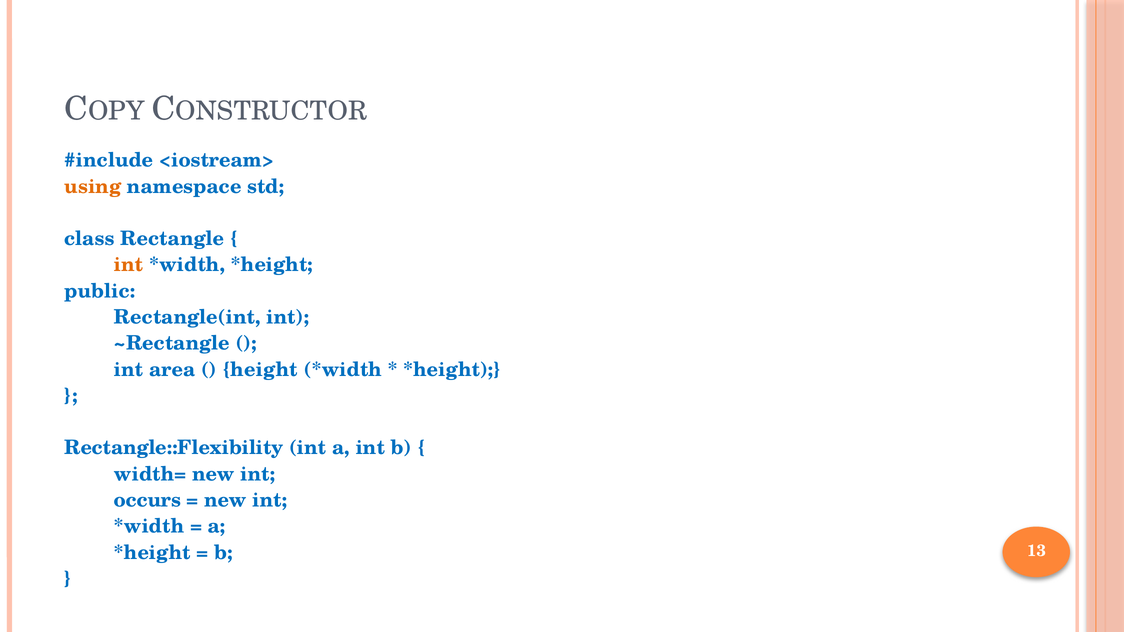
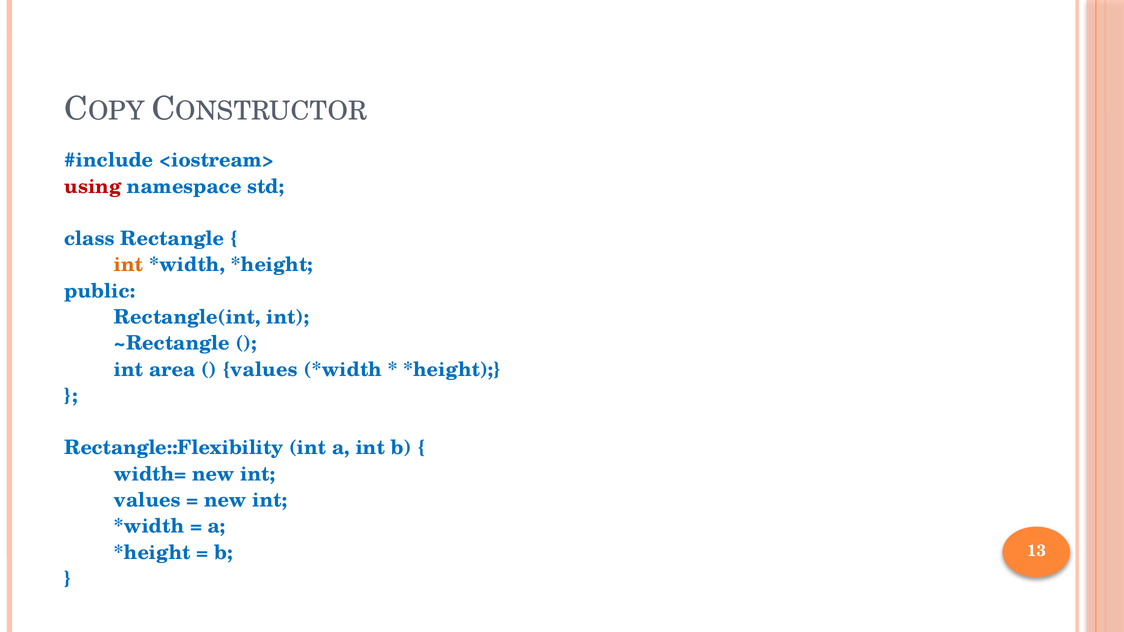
using colour: orange -> red (93, 187)
height: height -> values (260, 370)
occurs: occurs -> values (147, 500)
